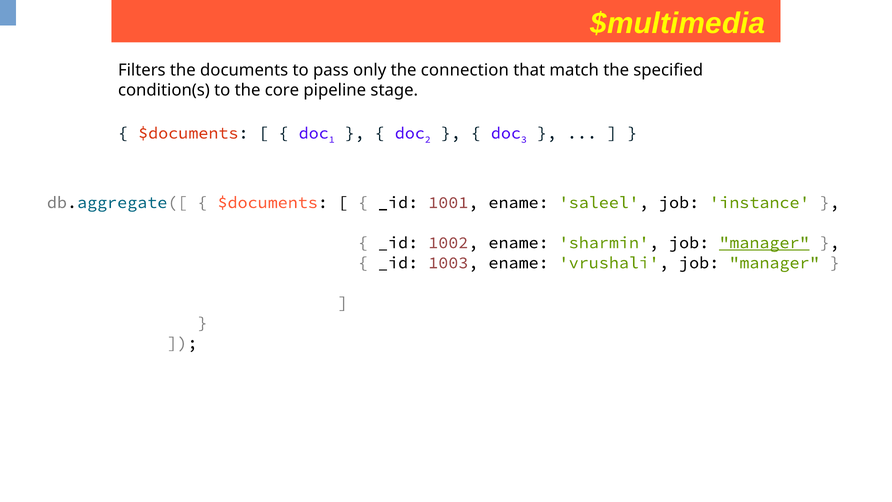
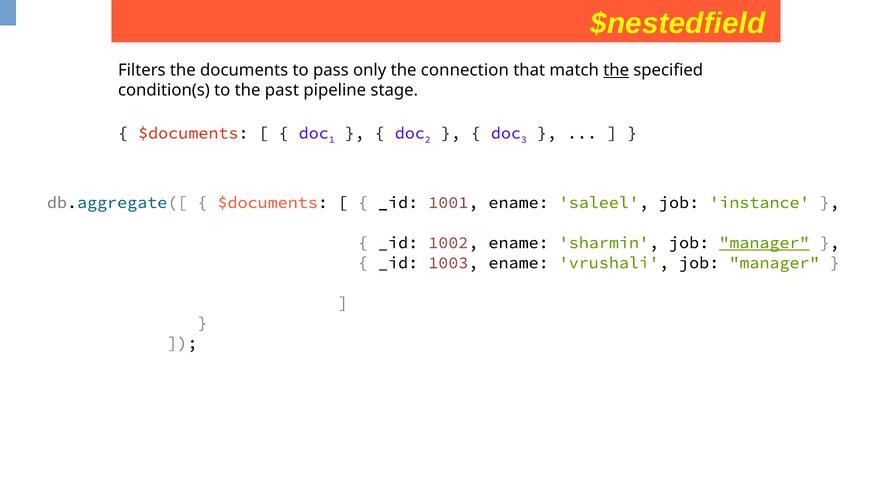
$multimedia: $multimedia -> $nestedfield (678, 23)
the underline: none -> present (616, 70)
core: core -> past (282, 90)
